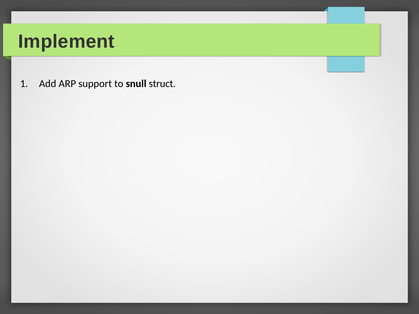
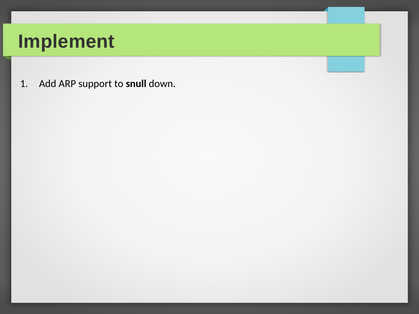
struct: struct -> down (162, 84)
